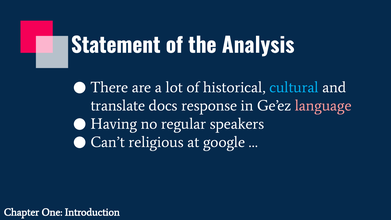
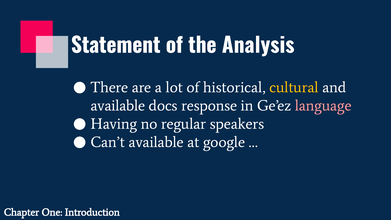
cultural colour: light blue -> yellow (294, 87)
translate: translate -> available (118, 106)
Can’t religious: religious -> available (156, 142)
